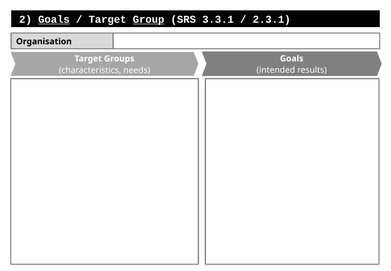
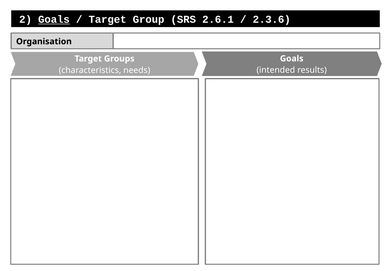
Group underline: present -> none (149, 19)
3.3.1: 3.3.1 -> 2.6.1 (218, 19)
2.3.1: 2.3.1 -> 2.3.6 (272, 19)
